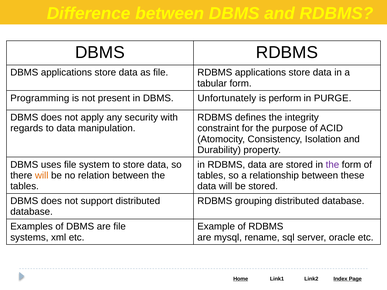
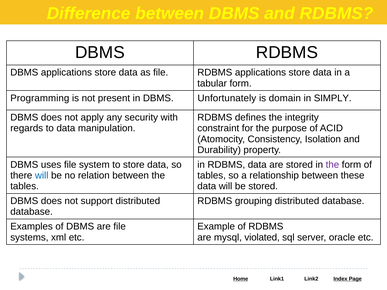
perform: perform -> domain (285, 98)
PURGE: PURGE -> SIMPLY (333, 98)
will colour: orange -> blue (42, 176)
rename: rename -> violated (262, 238)
